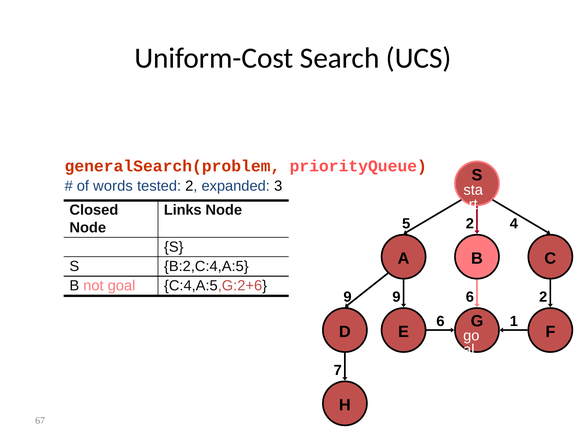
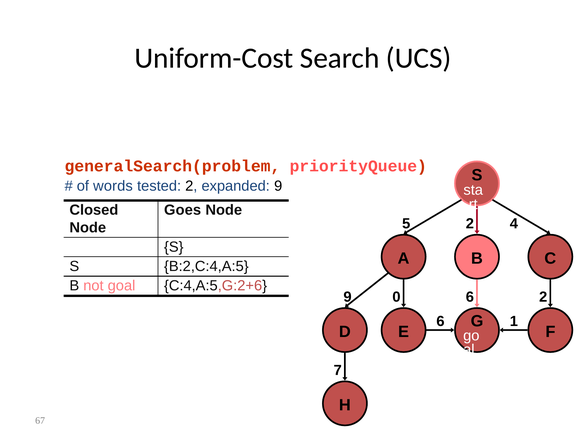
expanded 3: 3 -> 9 (278, 186)
Links: Links -> Goes (183, 210)
9 9: 9 -> 0 (396, 297)
